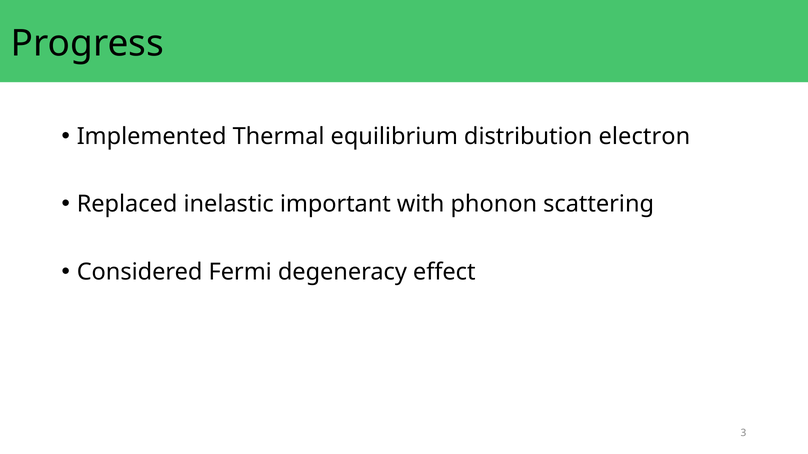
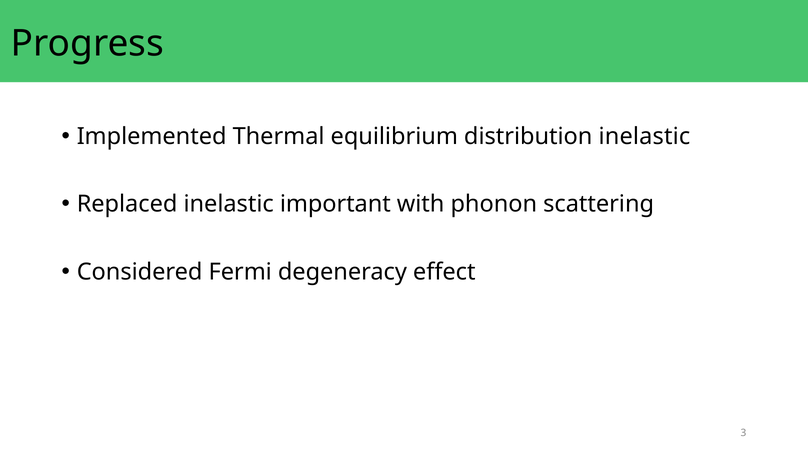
distribution electron: electron -> inelastic (644, 137)
